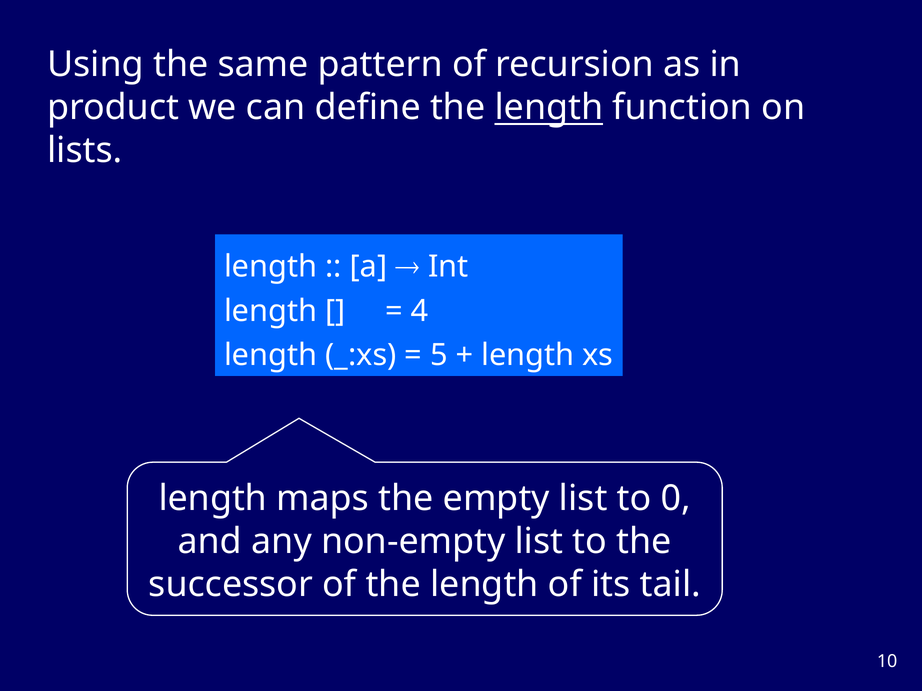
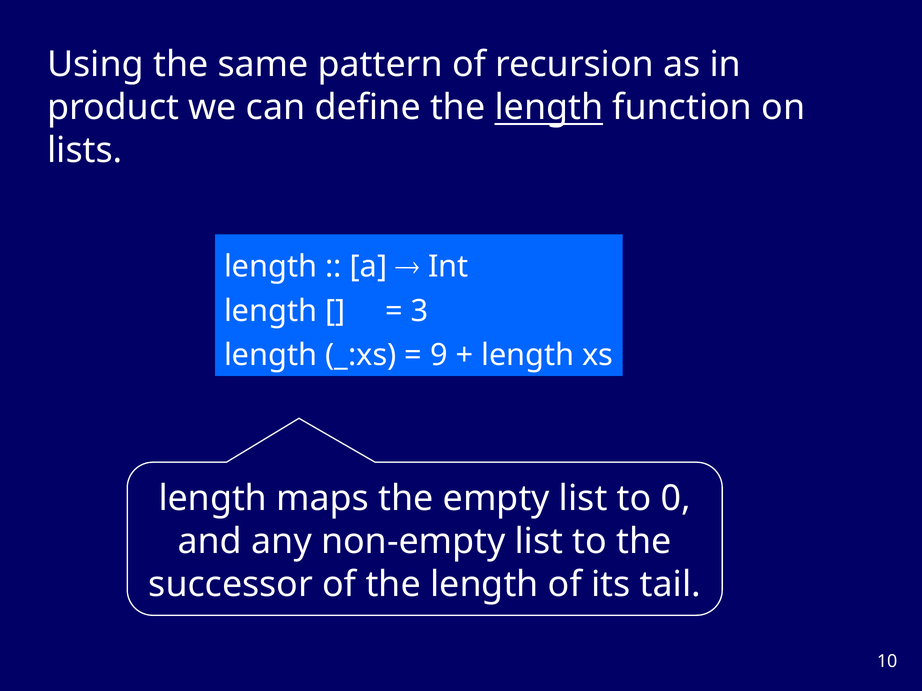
4: 4 -> 3 (420, 311)
5: 5 -> 9 (439, 355)
